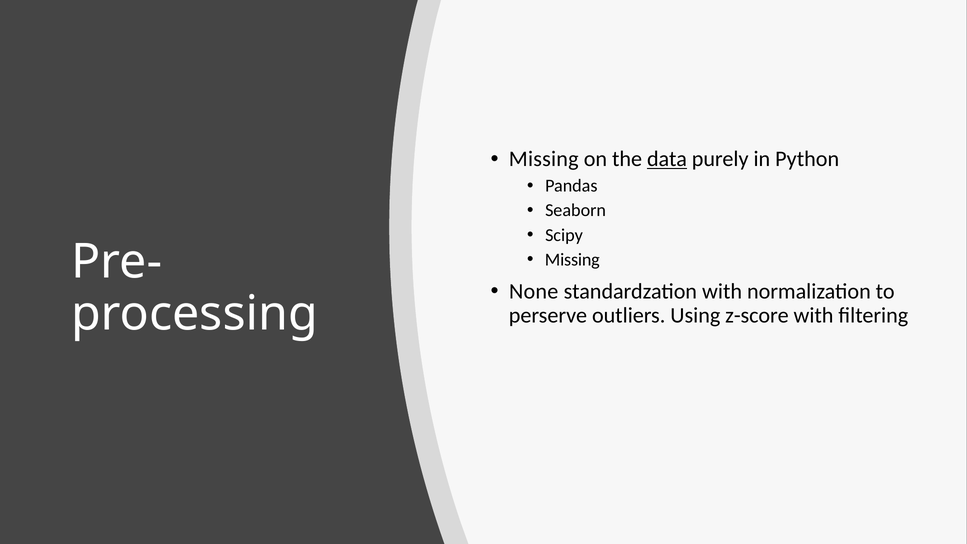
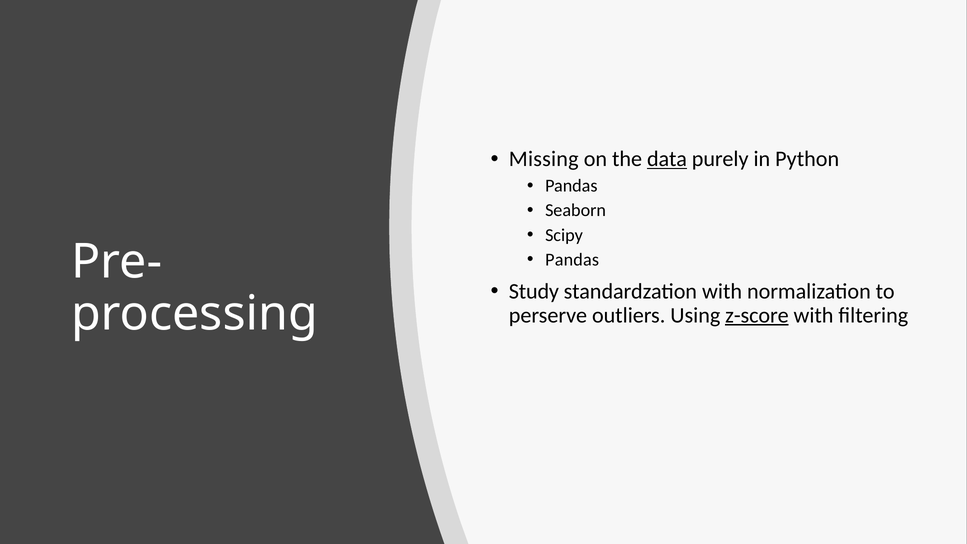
Missing: Missing -> Pandas (572, 260)
None: None -> Study (534, 291)
z-score underline: none -> present (757, 315)
